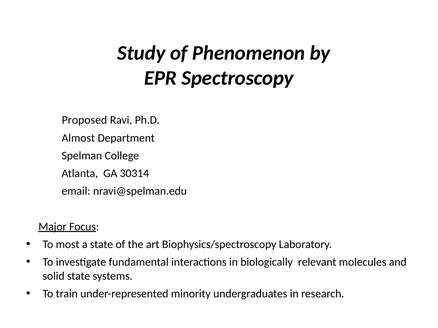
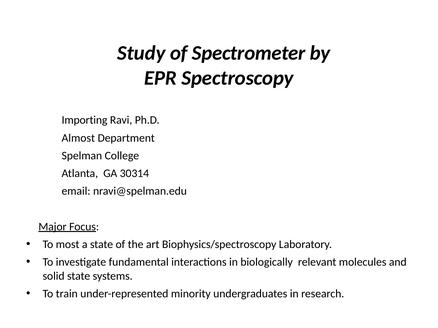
Phenomenon: Phenomenon -> Spectrometer (249, 53)
Proposed: Proposed -> Importing (85, 120)
